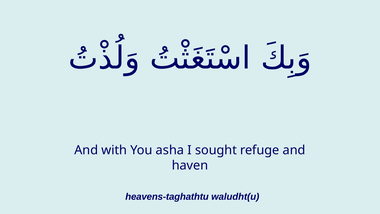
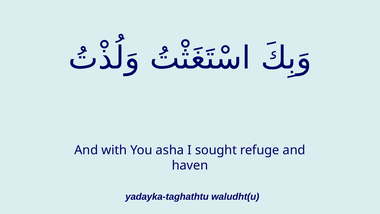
heavens-taghathtu: heavens-taghathtu -> yadayka-taghathtu (167, 196)
